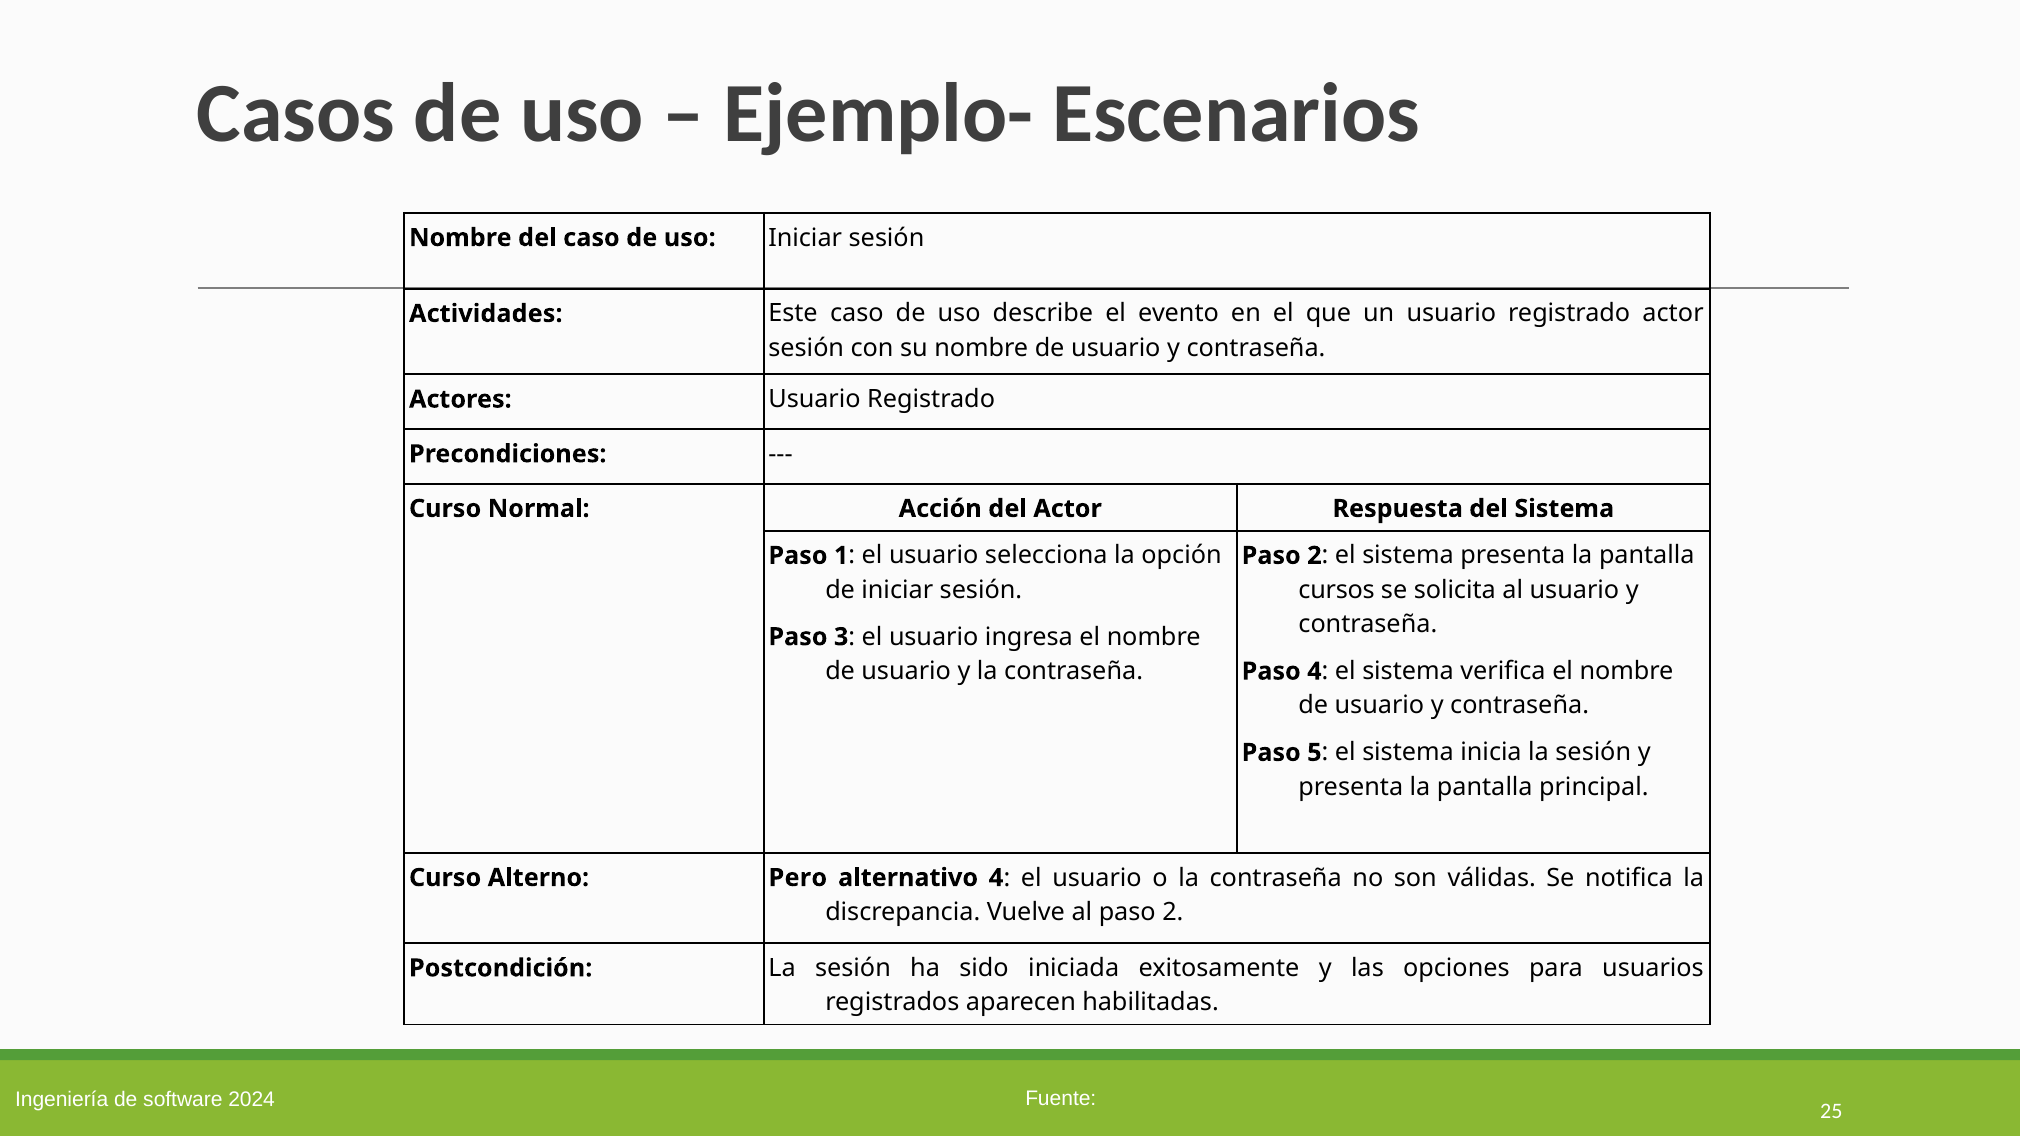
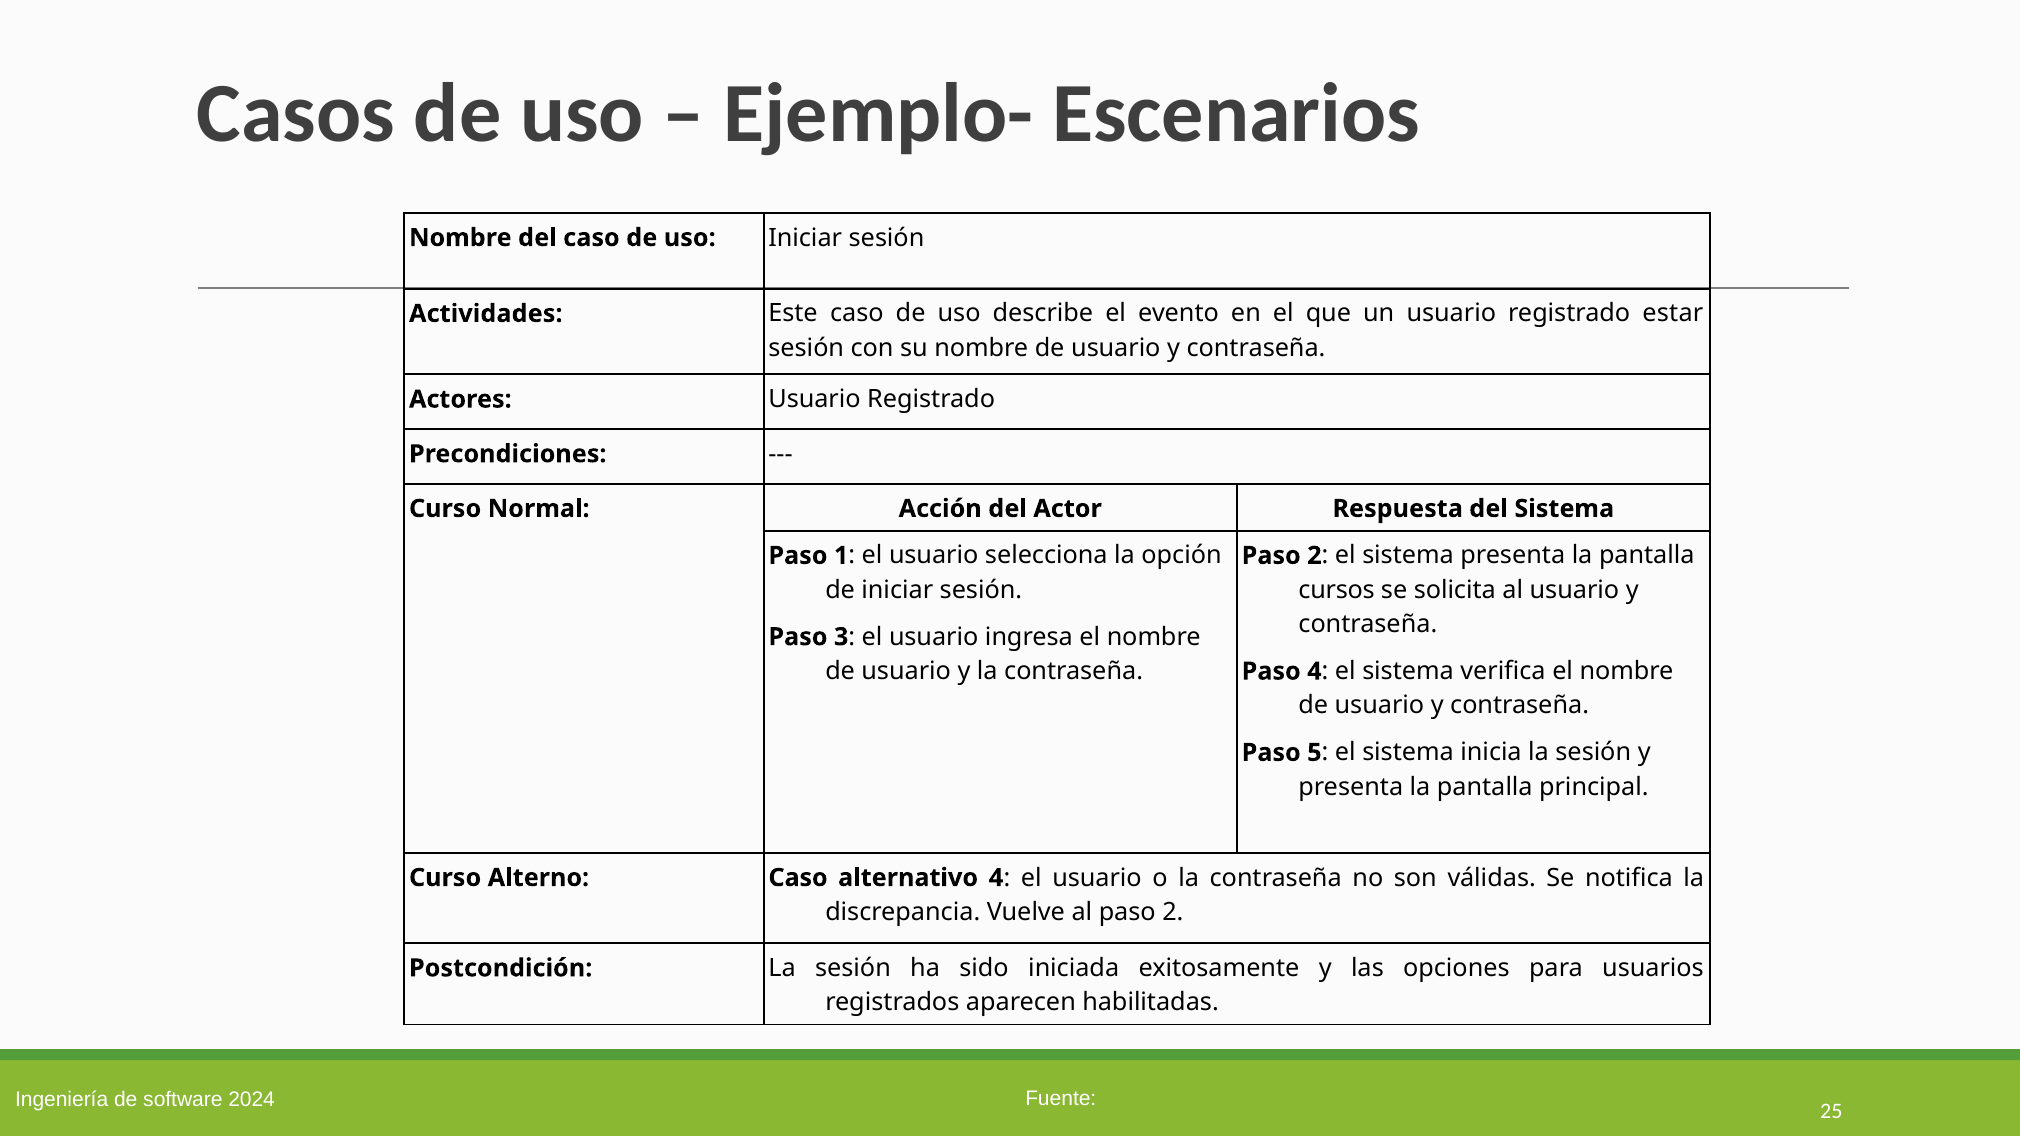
registrado actor: actor -> estar (1673, 314)
Alterno Pero: Pero -> Caso (798, 878)
